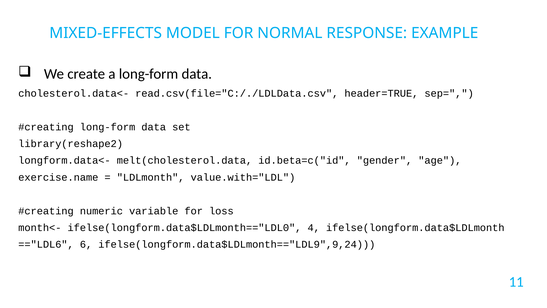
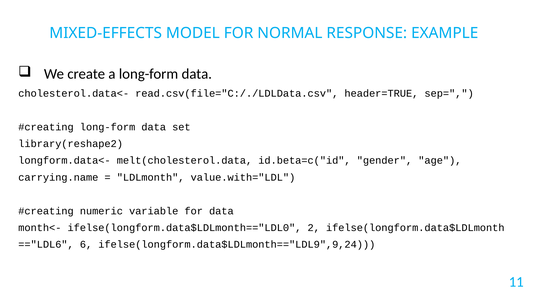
exercise.name: exercise.name -> carrying.name (58, 177)
for loss: loss -> data (221, 211)
4: 4 -> 2 (314, 228)
